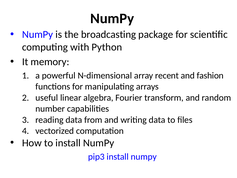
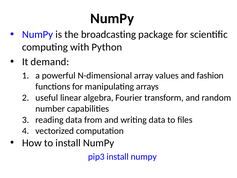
memory: memory -> demand (50, 62)
recent: recent -> values (167, 75)
